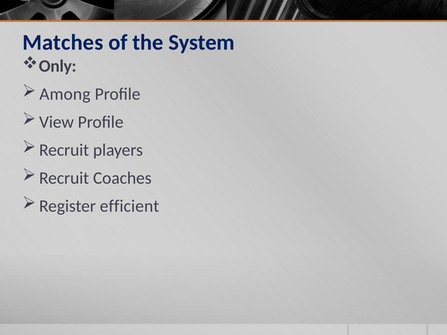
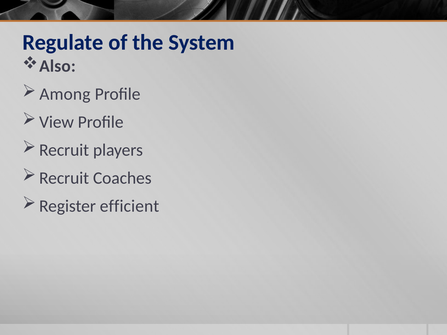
Matches: Matches -> Regulate (63, 43)
Only: Only -> Also (57, 66)
